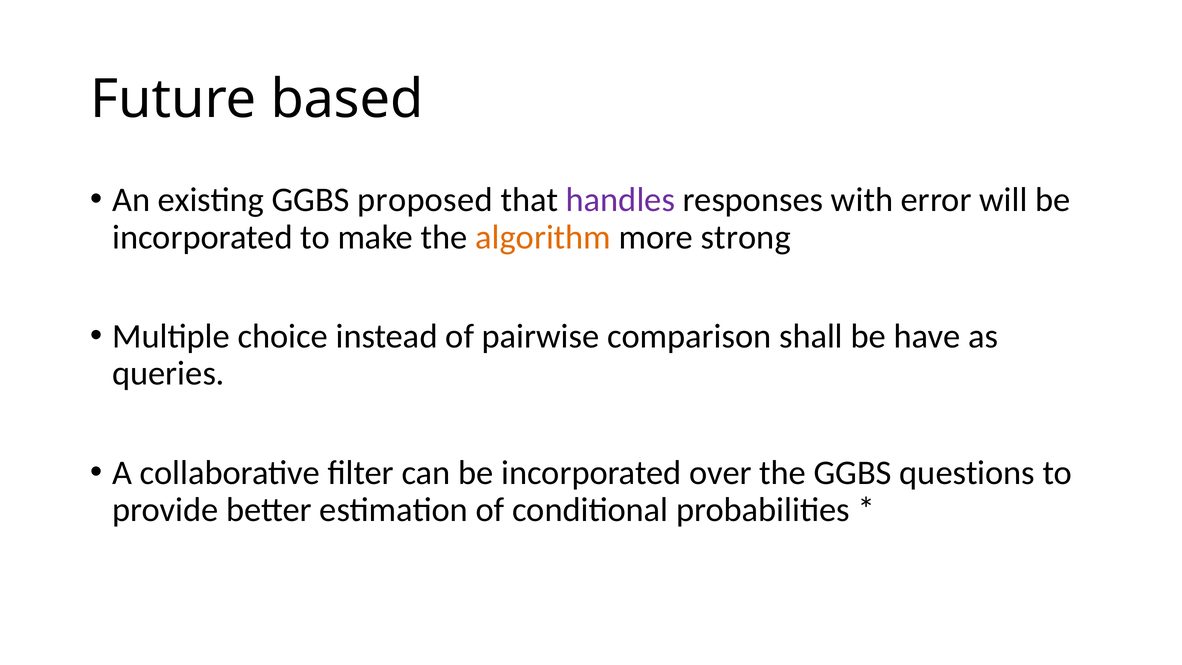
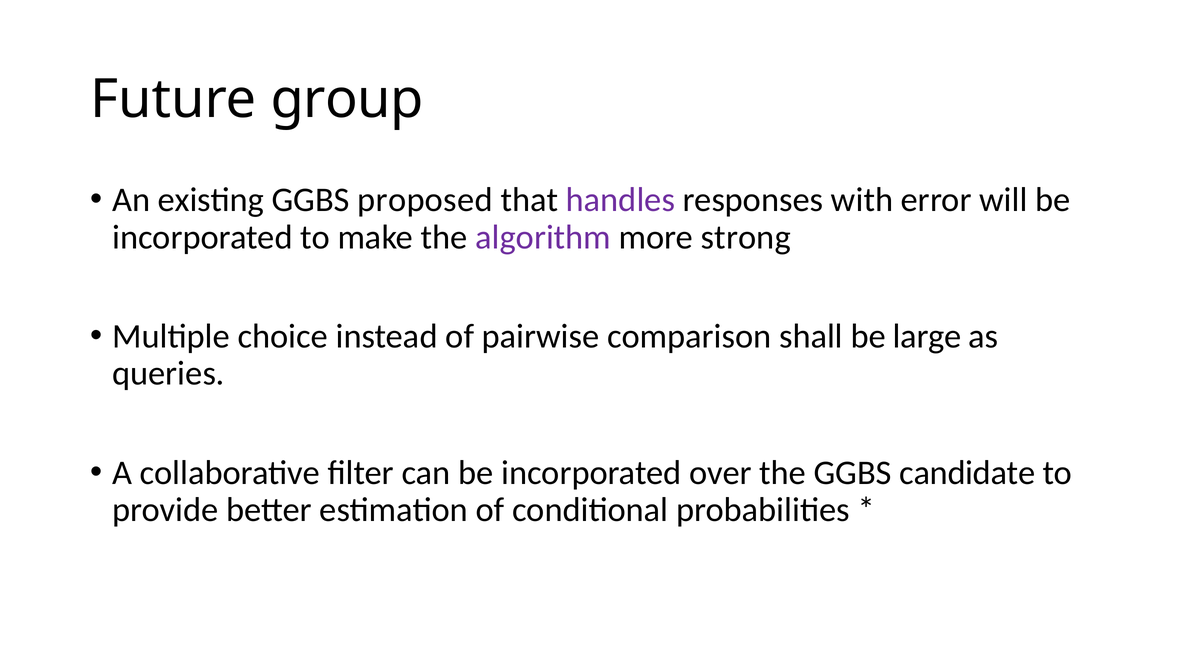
based: based -> group (347, 99)
algorithm colour: orange -> purple (543, 237)
have: have -> large (927, 336)
questions: questions -> candidate (967, 473)
